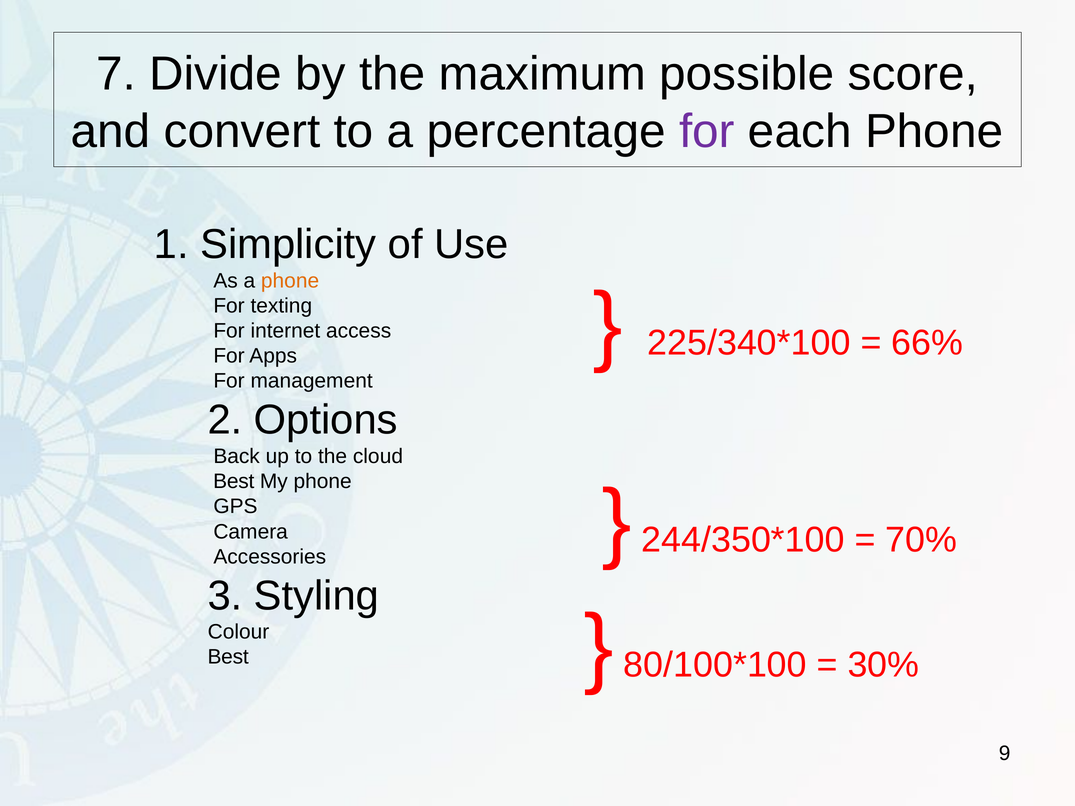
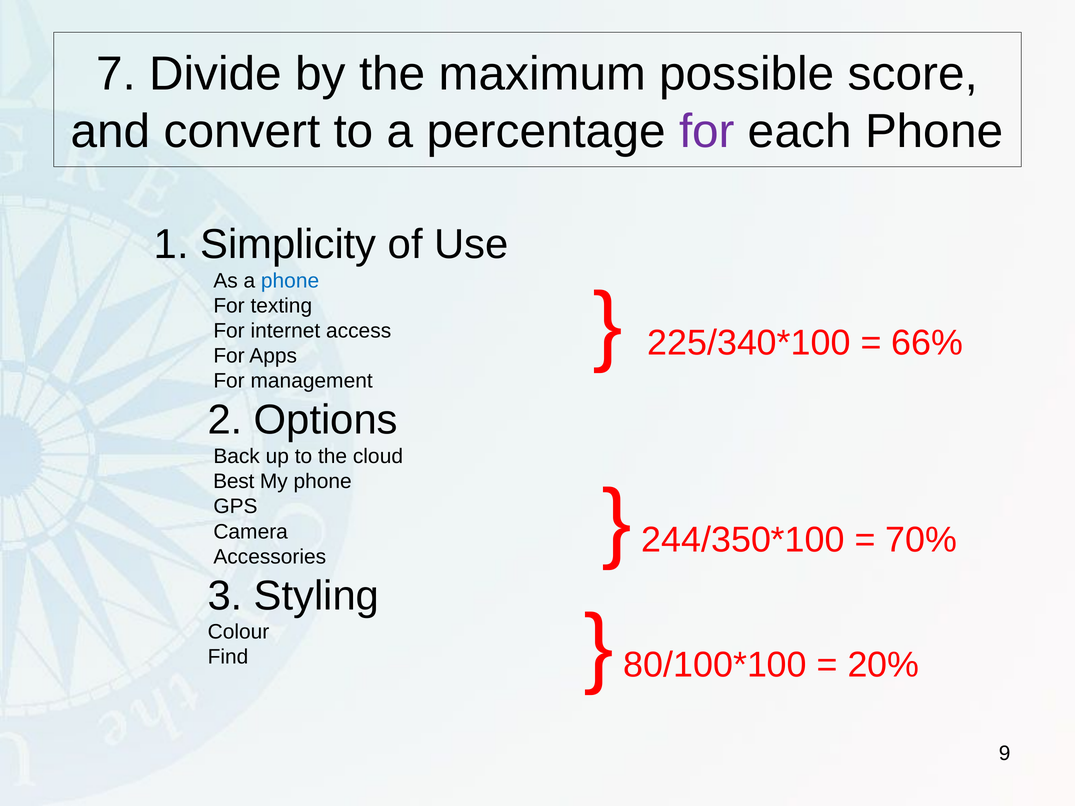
phone colour: orange -> blue (290, 281)
30%: 30% -> 20% (883, 665)
Best: Best -> Find (228, 657)
